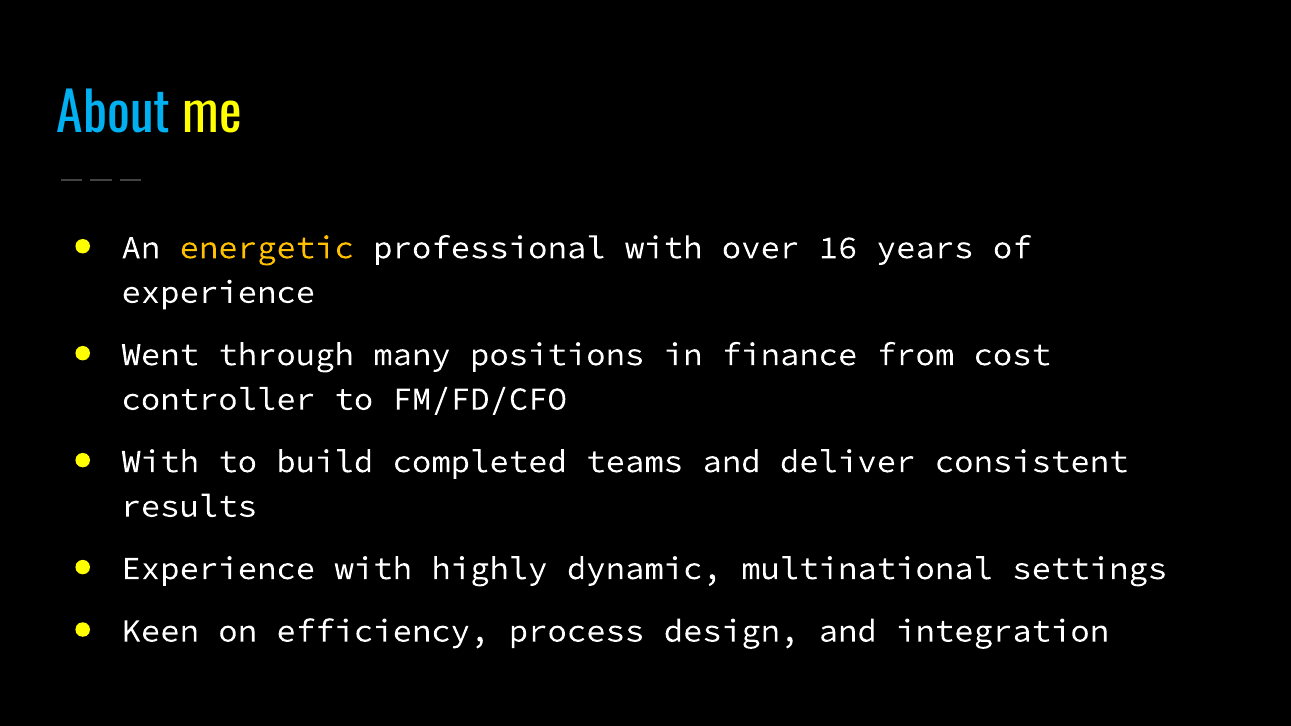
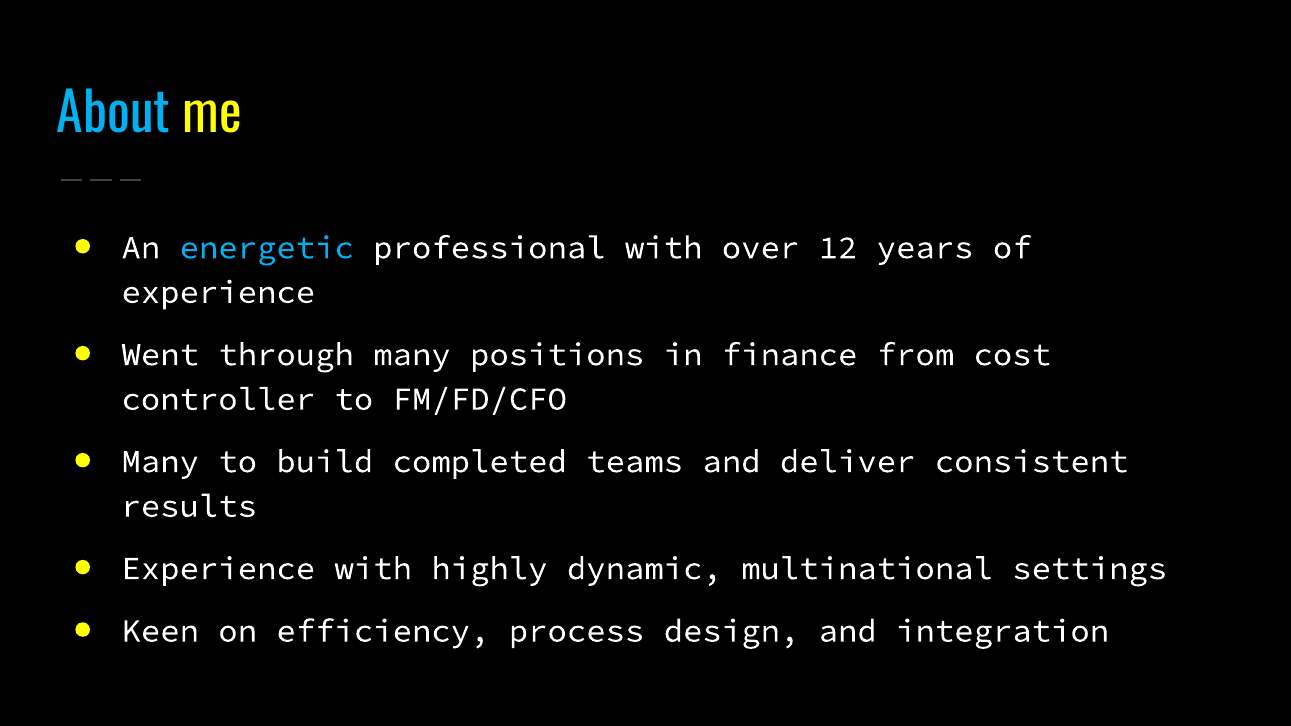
energetic colour: yellow -> light blue (267, 248)
16: 16 -> 12 (838, 248)
With: With -> Many (160, 462)
